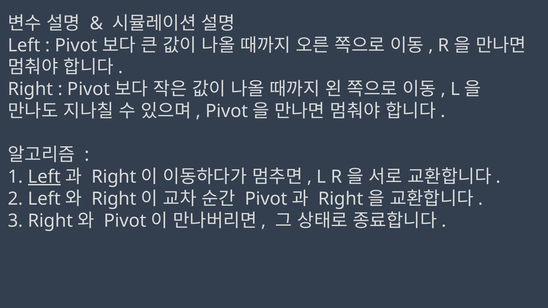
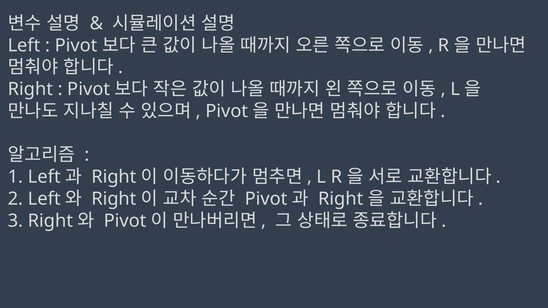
Left underline: present -> none (44, 177)
